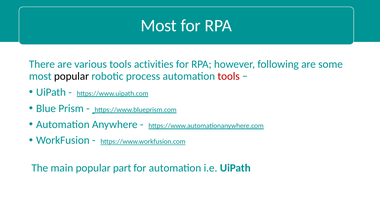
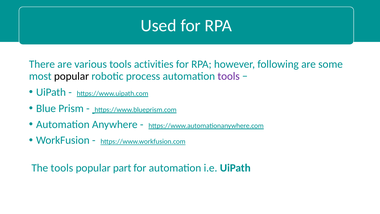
Most: Most -> Used (159, 26)
tools colour: red -> purple (229, 76)
The main: main -> tools (62, 168)
